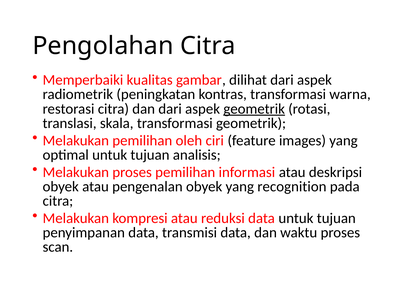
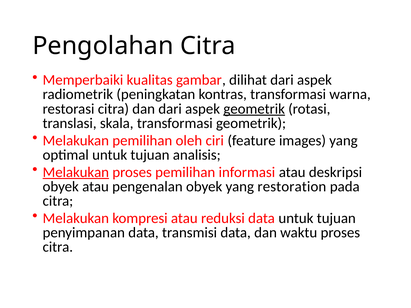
Melakukan underline: none -> present (76, 172)
recognition: recognition -> restoration (292, 187)
scan: scan -> citra (58, 247)
